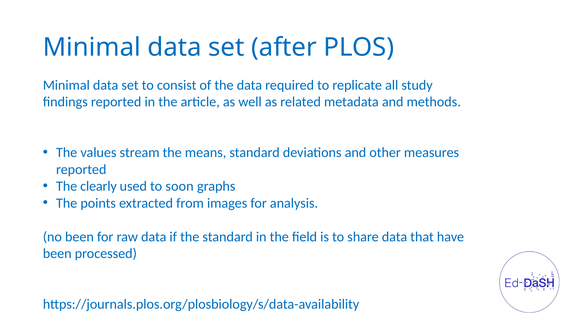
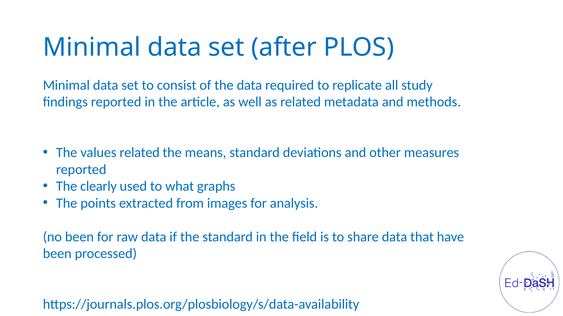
values stream: stream -> related (140, 153)
soon: soon -> what (180, 187)
